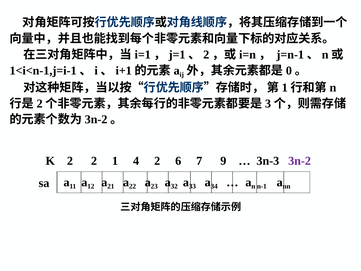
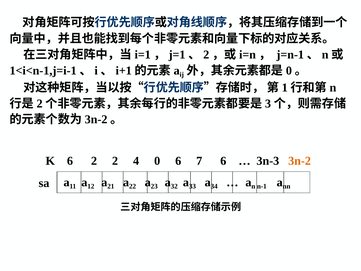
K 2: 2 -> 6 (70, 161)
2 1: 1 -> 2 (115, 161)
4 2: 2 -> 0 (157, 161)
7 9: 9 -> 6 (223, 161)
3n-2 colour: purple -> orange (300, 161)
